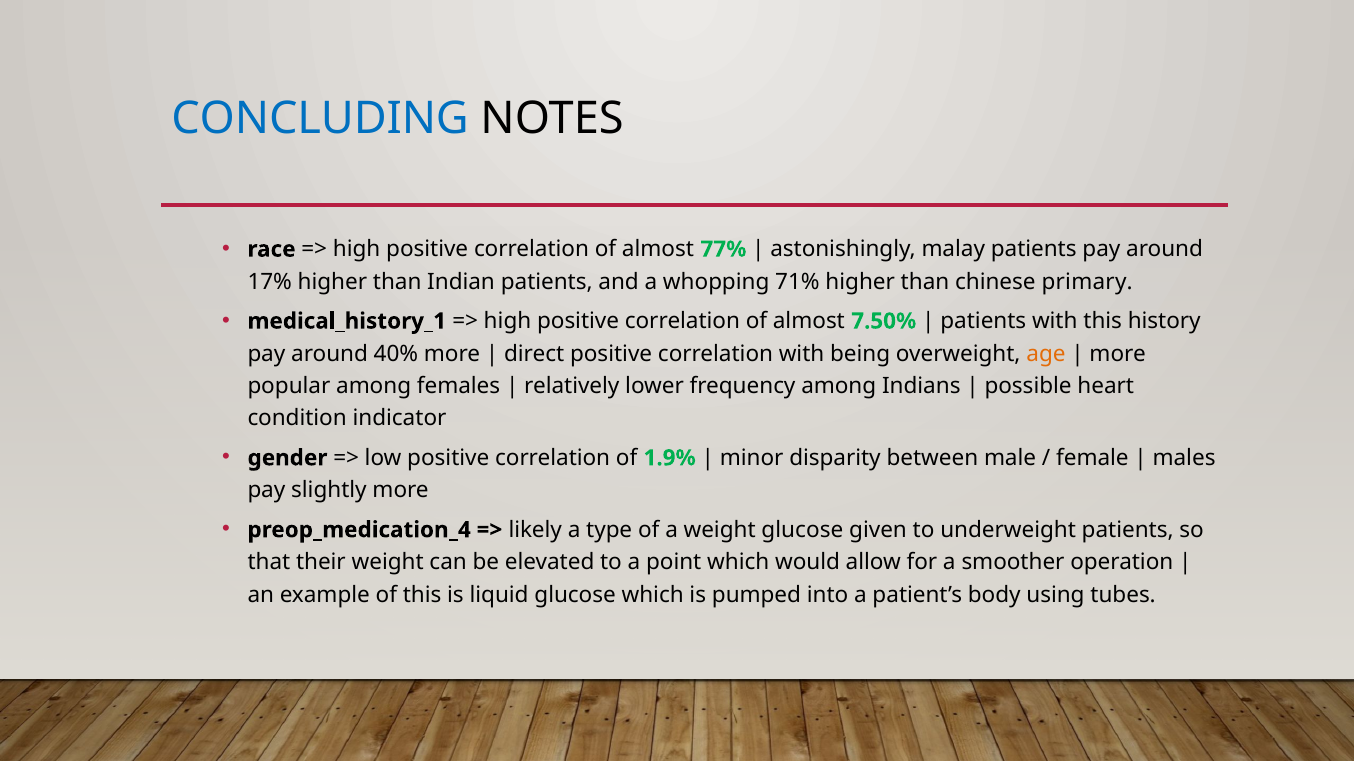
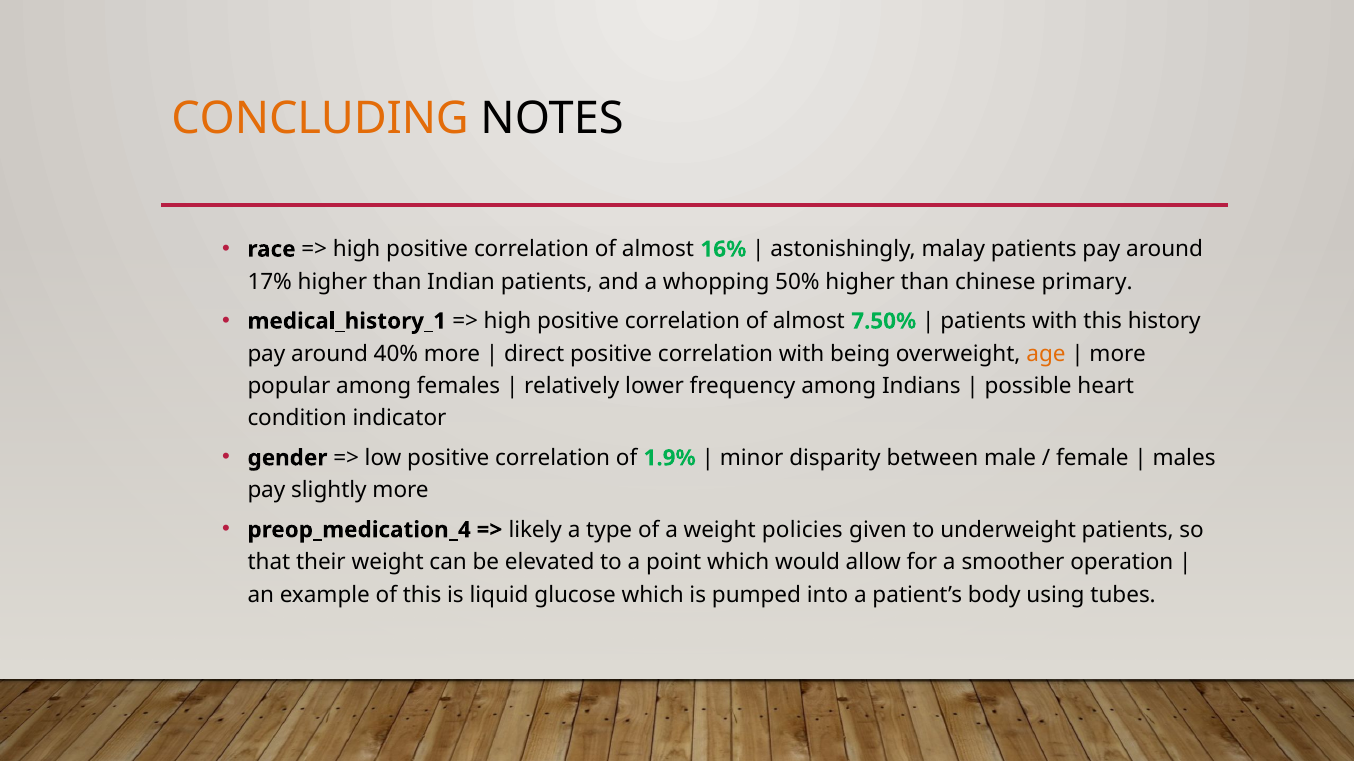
CONCLUDING colour: blue -> orange (320, 119)
77%: 77% -> 16% (723, 249)
71%: 71% -> 50% (797, 282)
weight glucose: glucose -> policies (802, 530)
